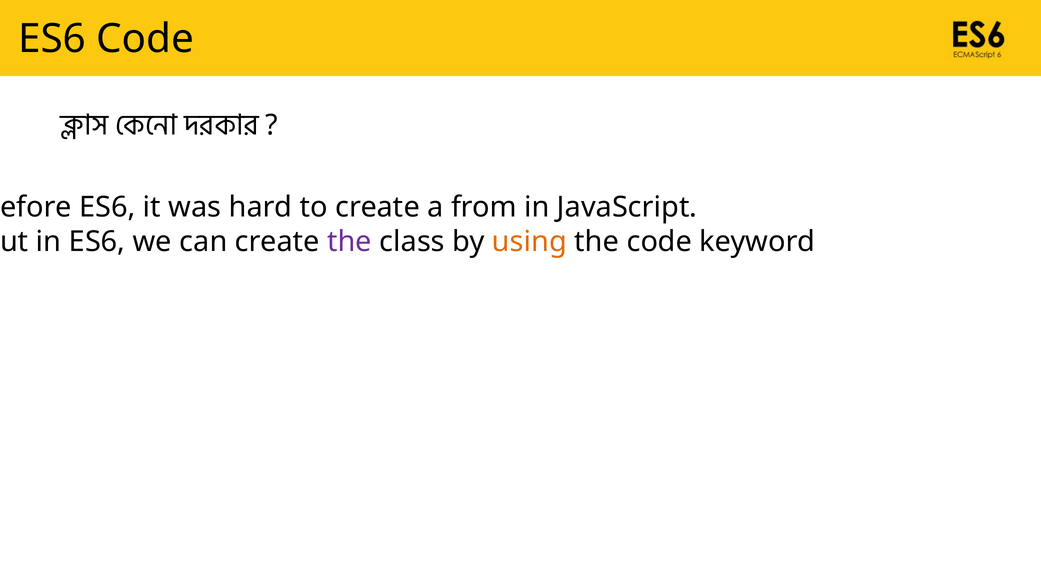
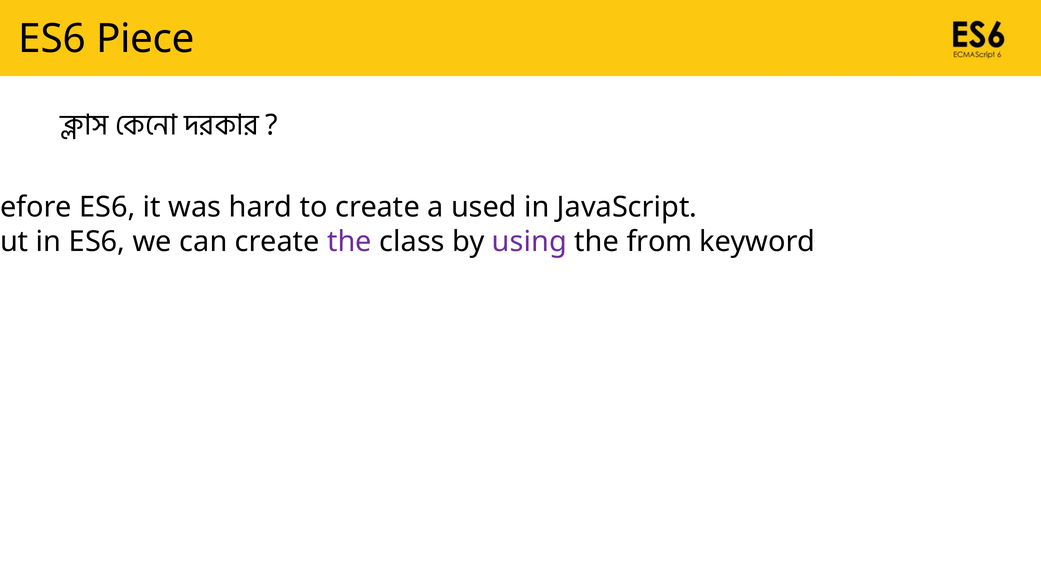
ES6 Code: Code -> Piece (145, 39)
from: from -> used (484, 207)
using colour: orange -> purple (529, 242)
the code: code -> from (659, 242)
